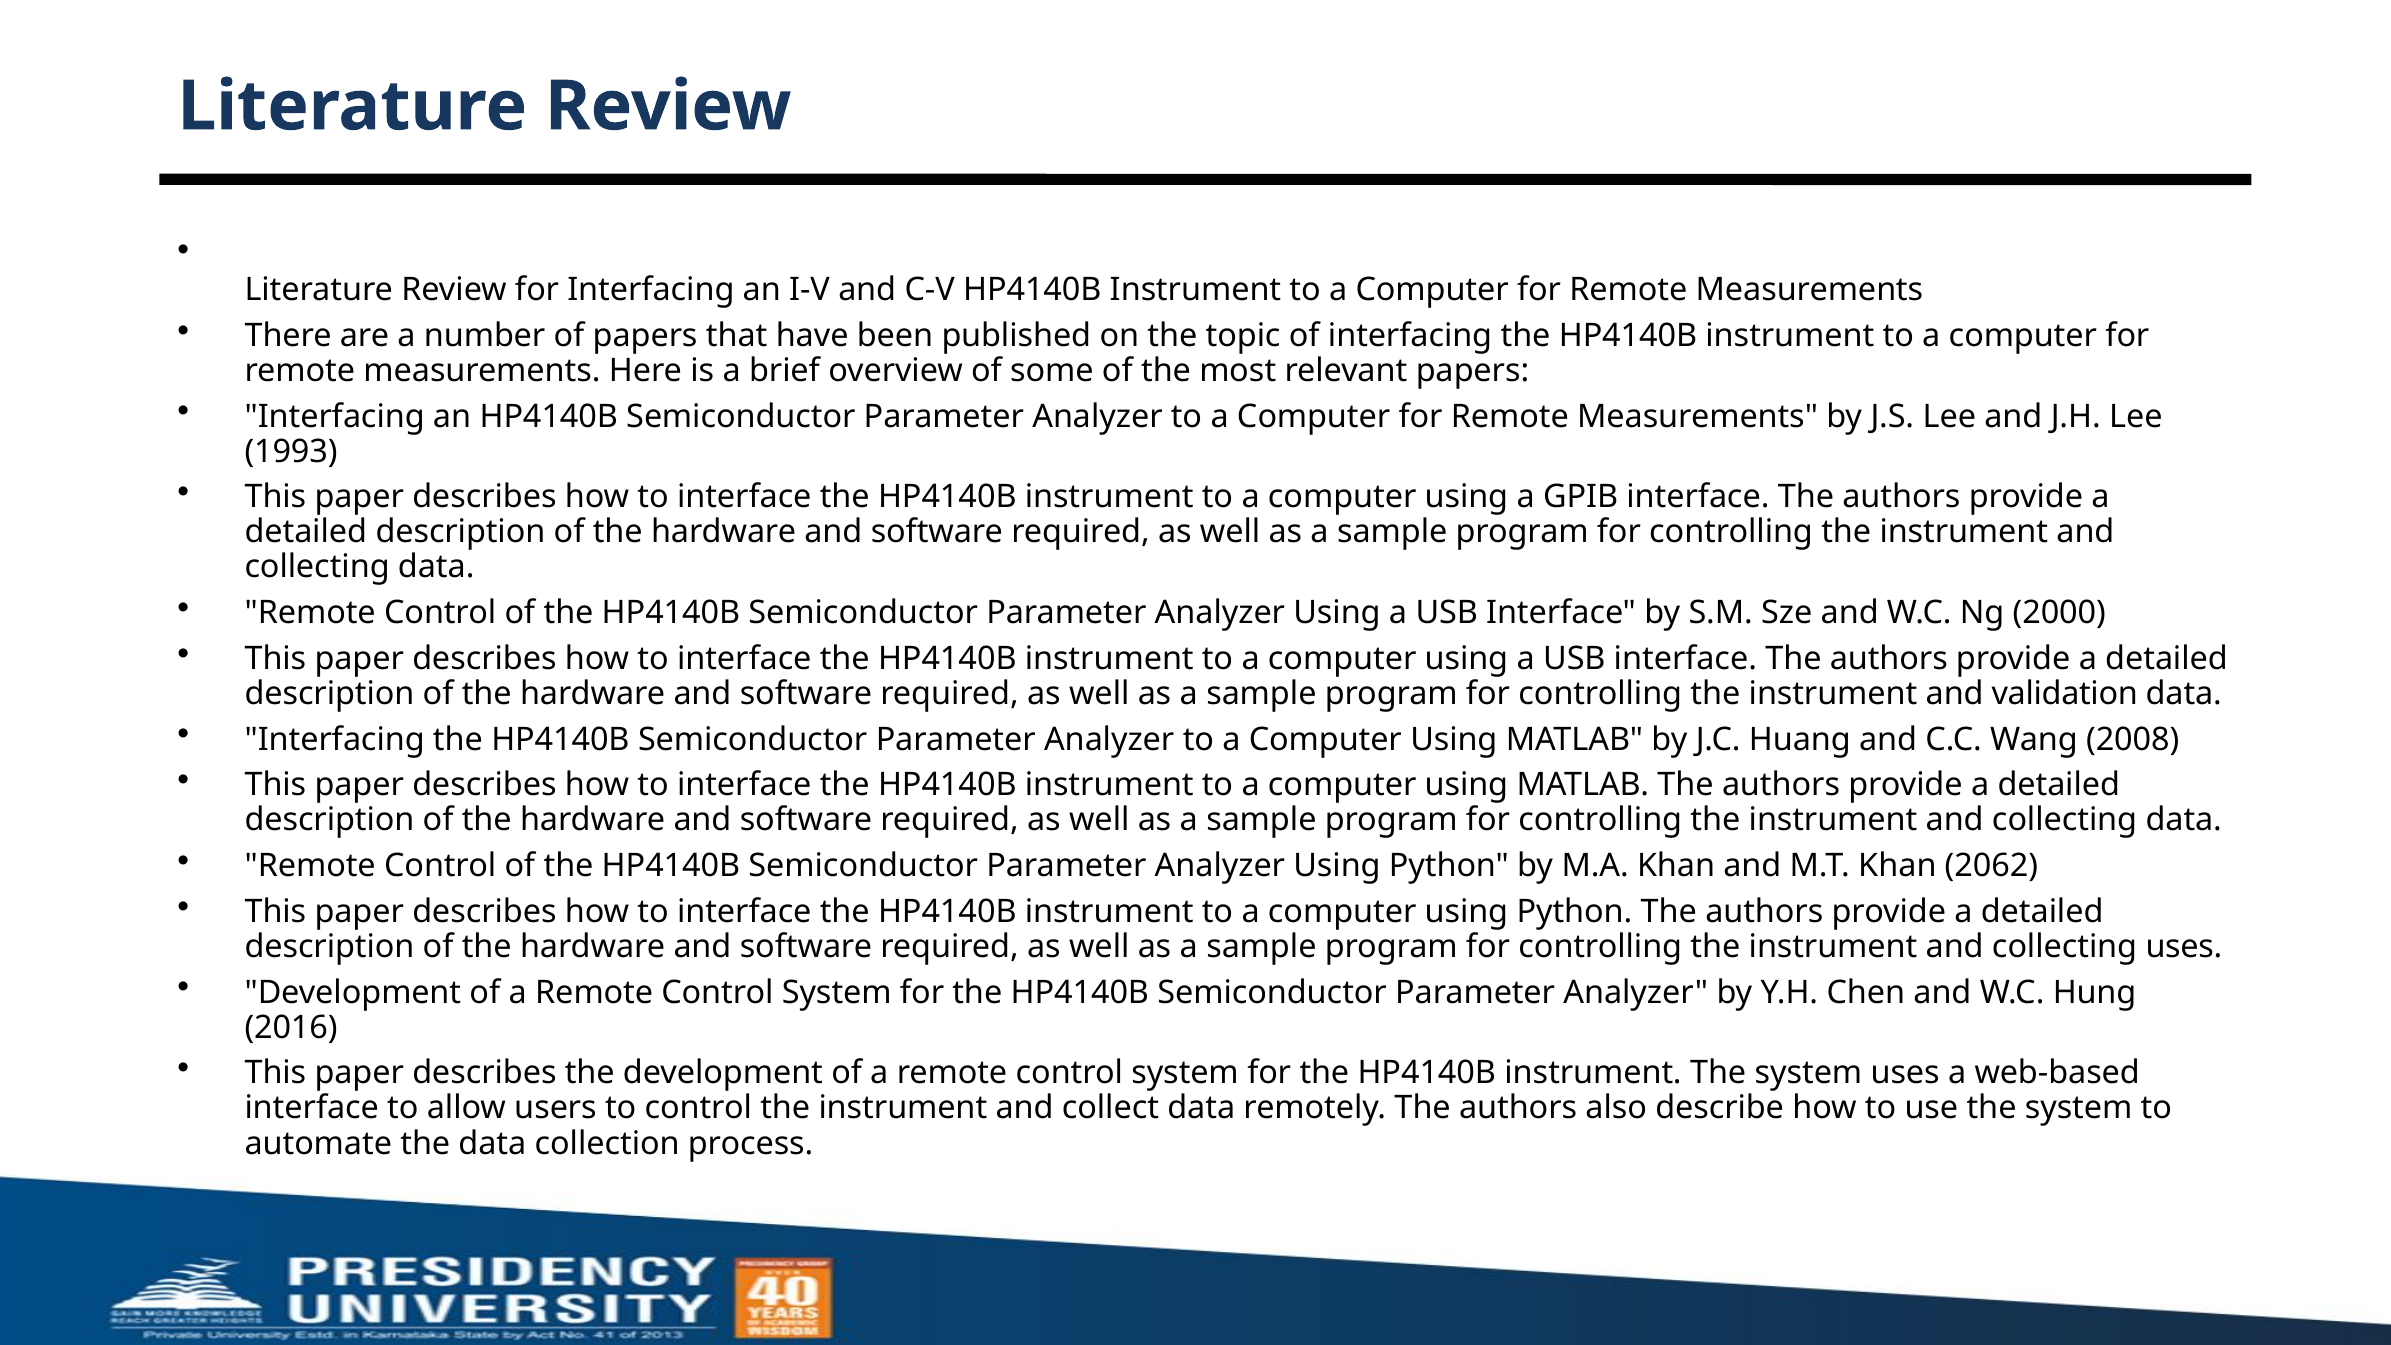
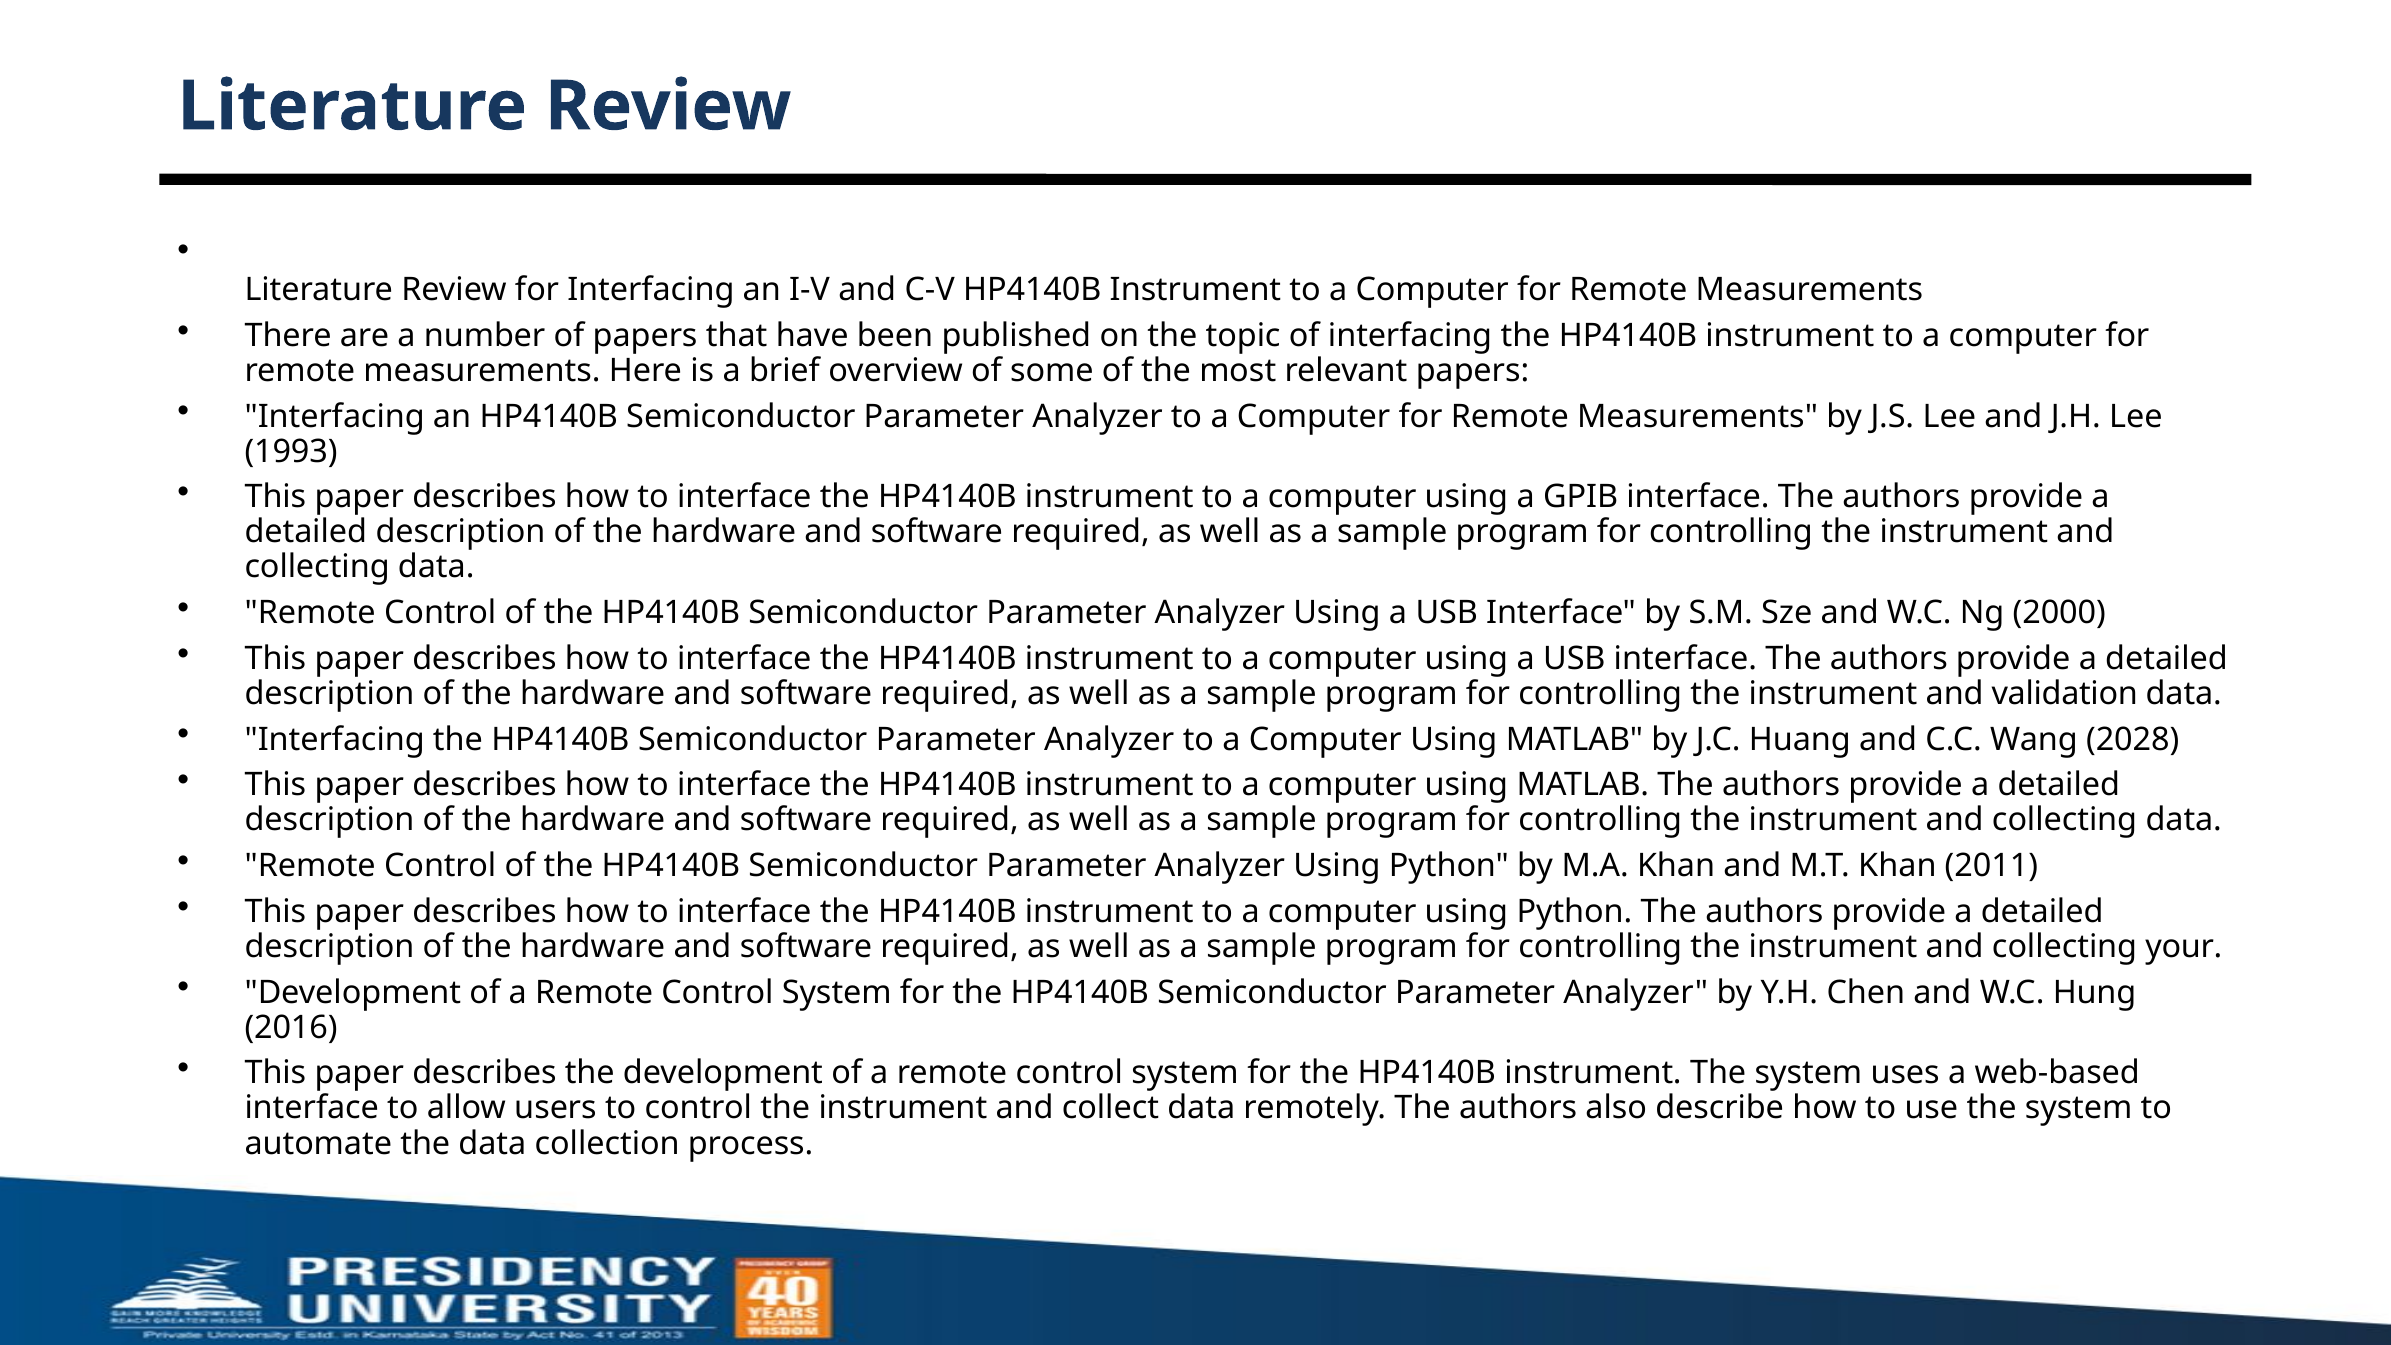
2008: 2008 -> 2028 (2133, 739)
2062: 2062 -> 2011 (1991, 866)
collecting uses: uses -> your (2184, 947)
